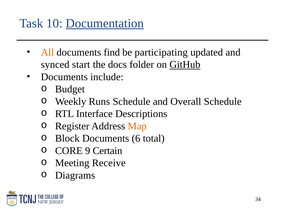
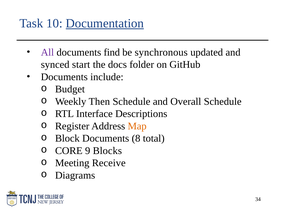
All colour: orange -> purple (47, 52)
participating: participating -> synchronous (161, 52)
GitHub underline: present -> none (185, 65)
Runs: Runs -> Then (99, 102)
6: 6 -> 8 (136, 139)
Certain: Certain -> Blocks (107, 151)
